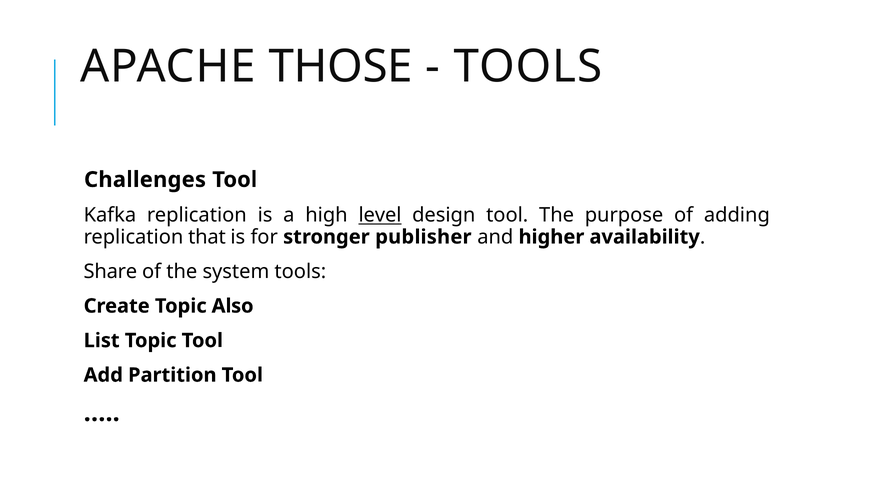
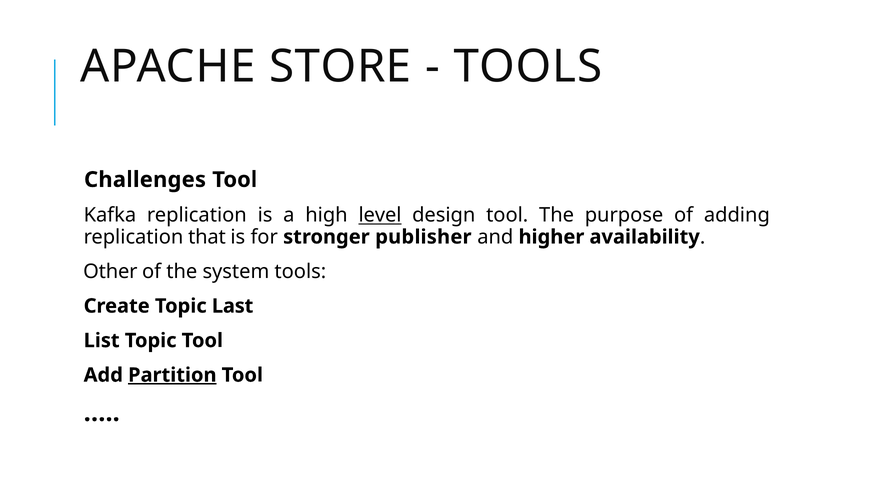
THOSE: THOSE -> STORE (340, 67)
Share: Share -> Other (110, 271)
Also: Also -> Last (233, 306)
Partition underline: none -> present (172, 375)
